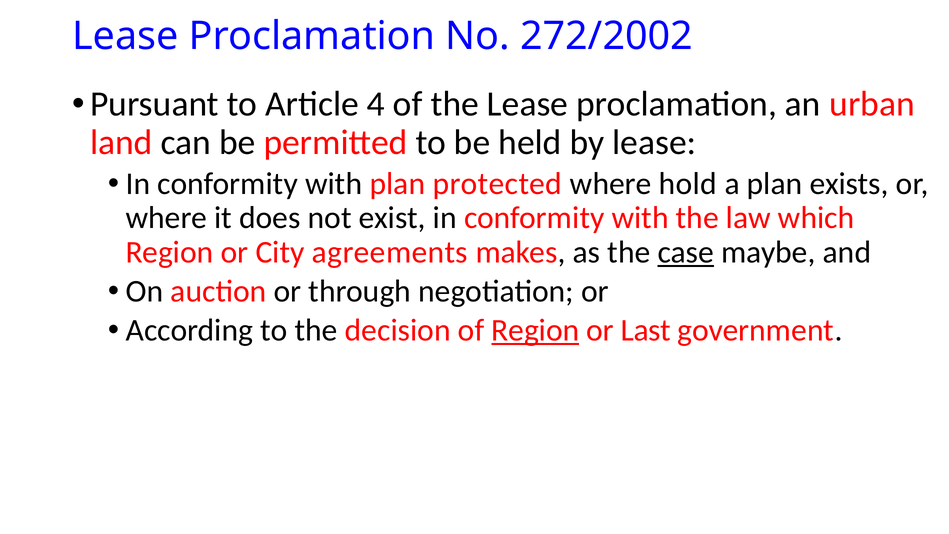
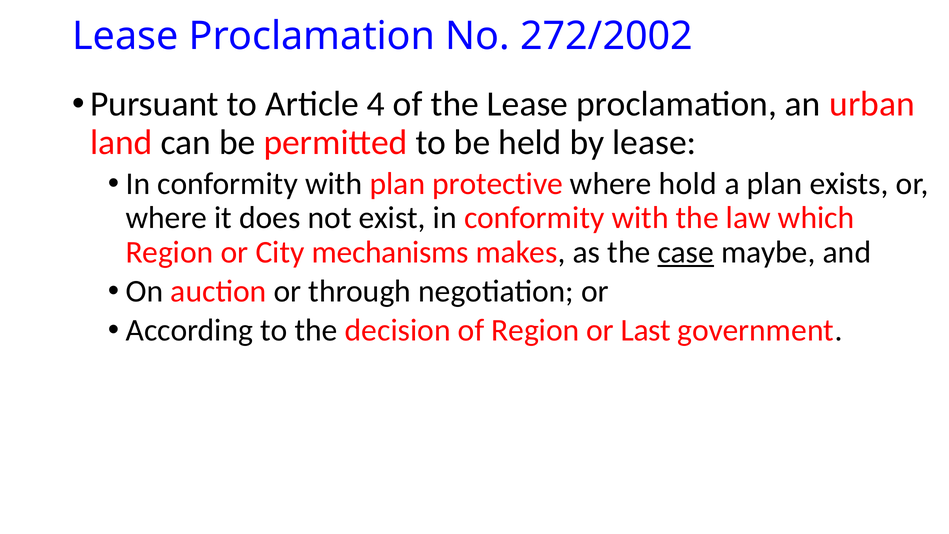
protected: protected -> protective (498, 184)
agreements: agreements -> mechanisms (390, 252)
Region underline: present -> none (535, 330)
